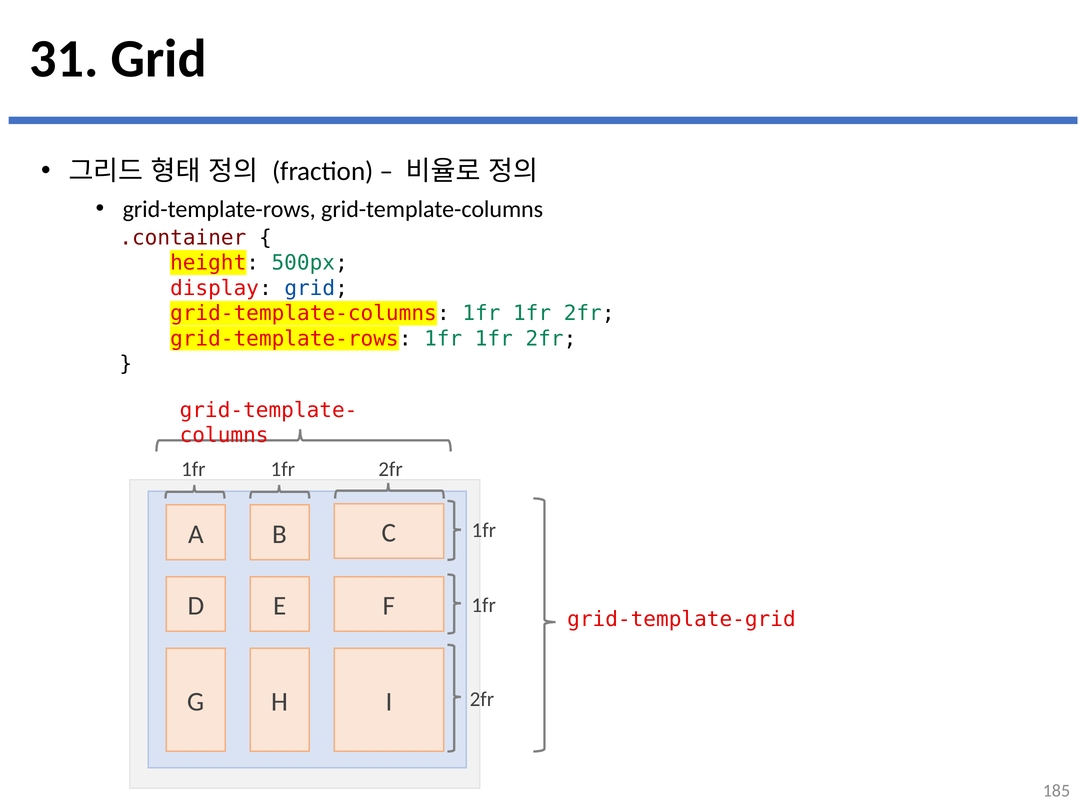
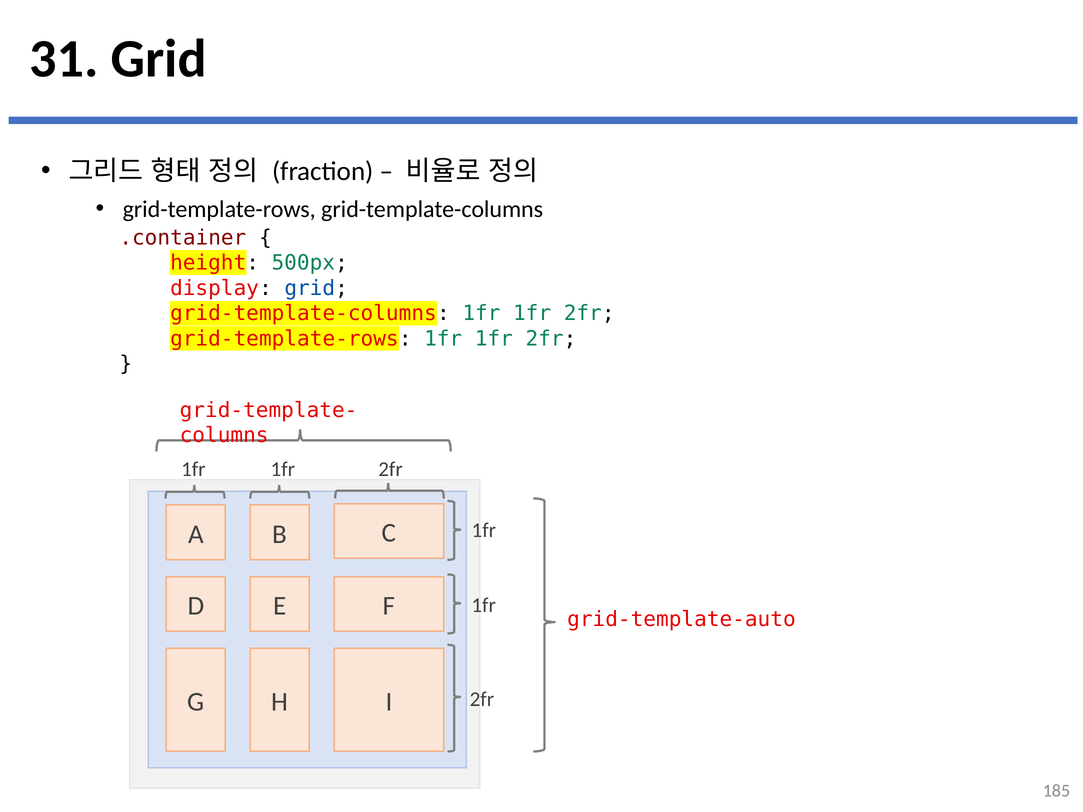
grid-template-grid: grid-template-grid -> grid-template-auto (681, 619)
